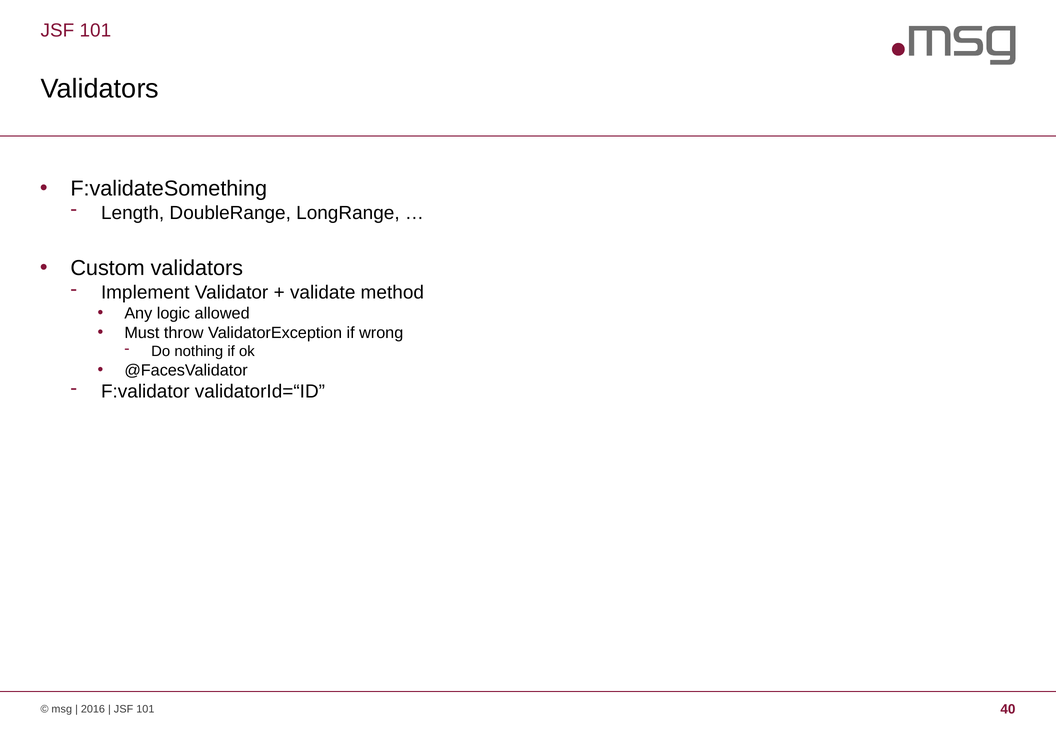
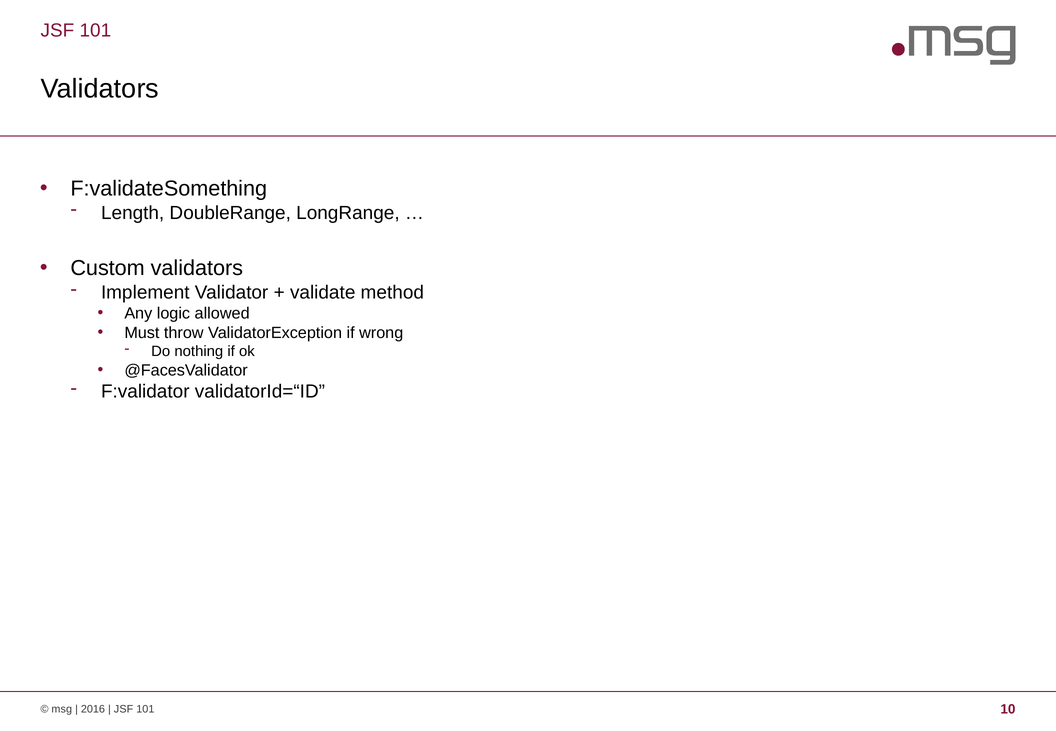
40: 40 -> 10 (1008, 709)
